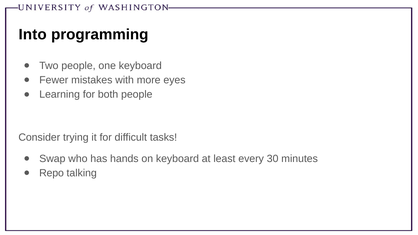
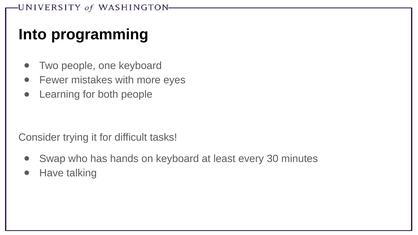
Repo: Repo -> Have (52, 173)
